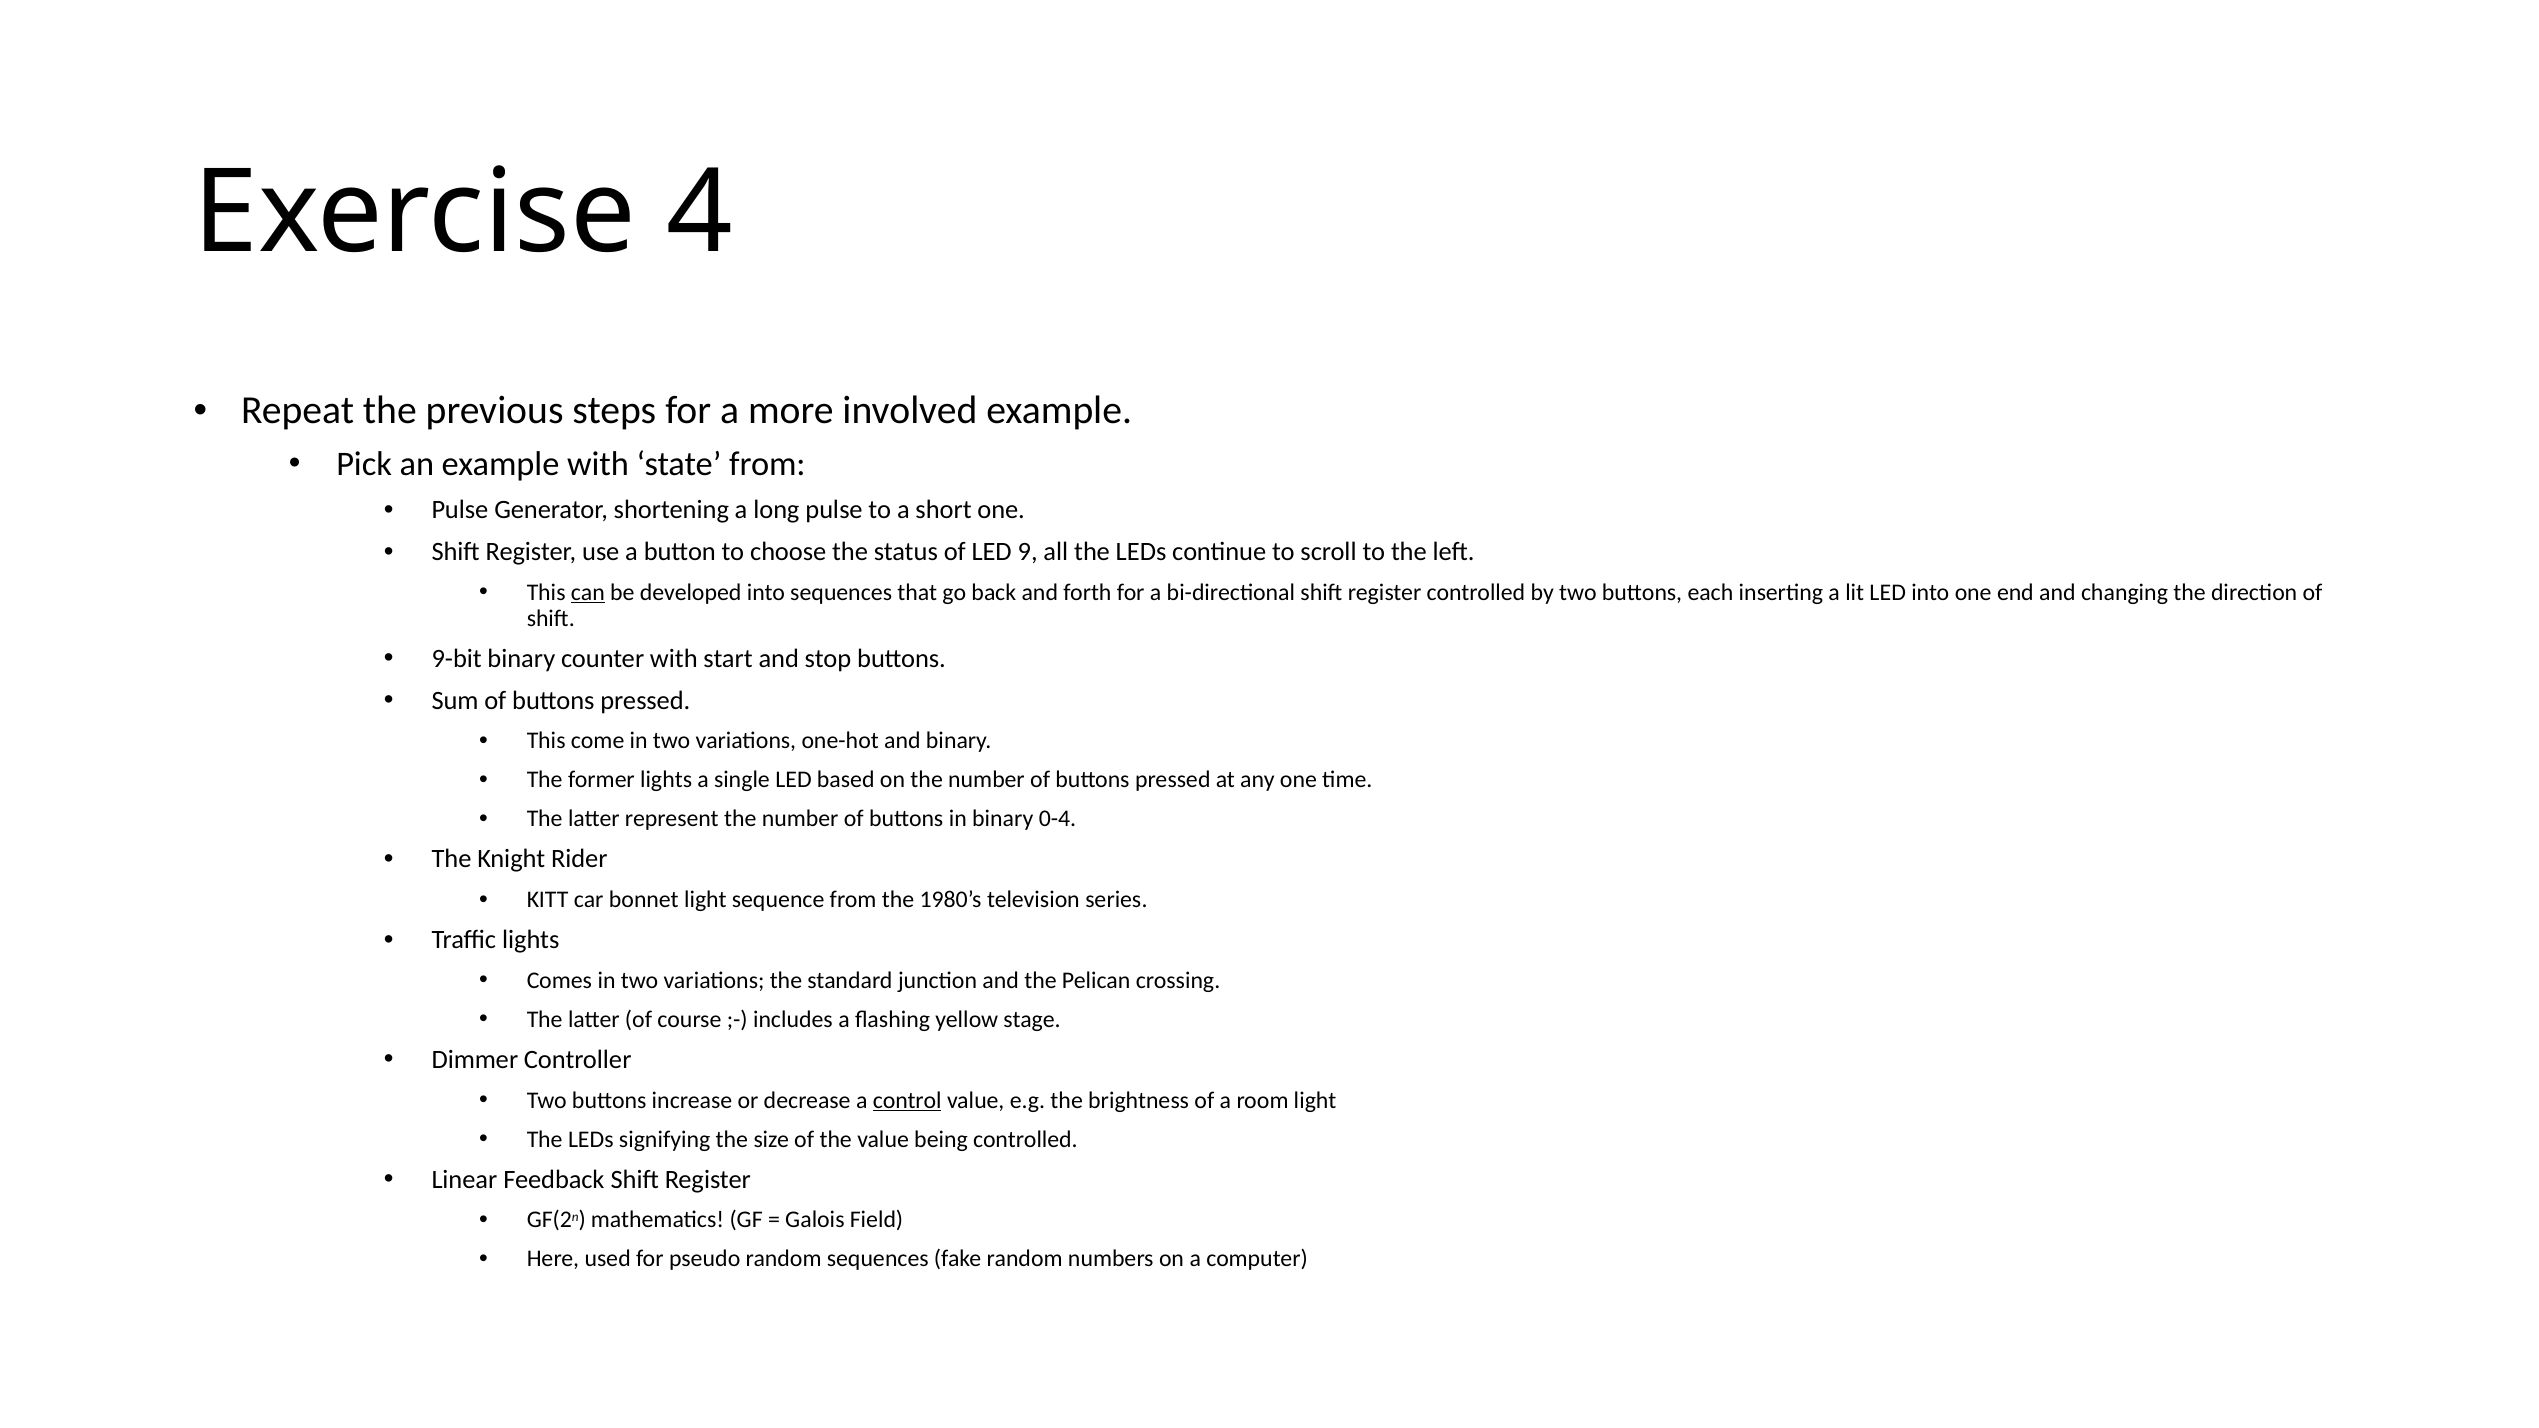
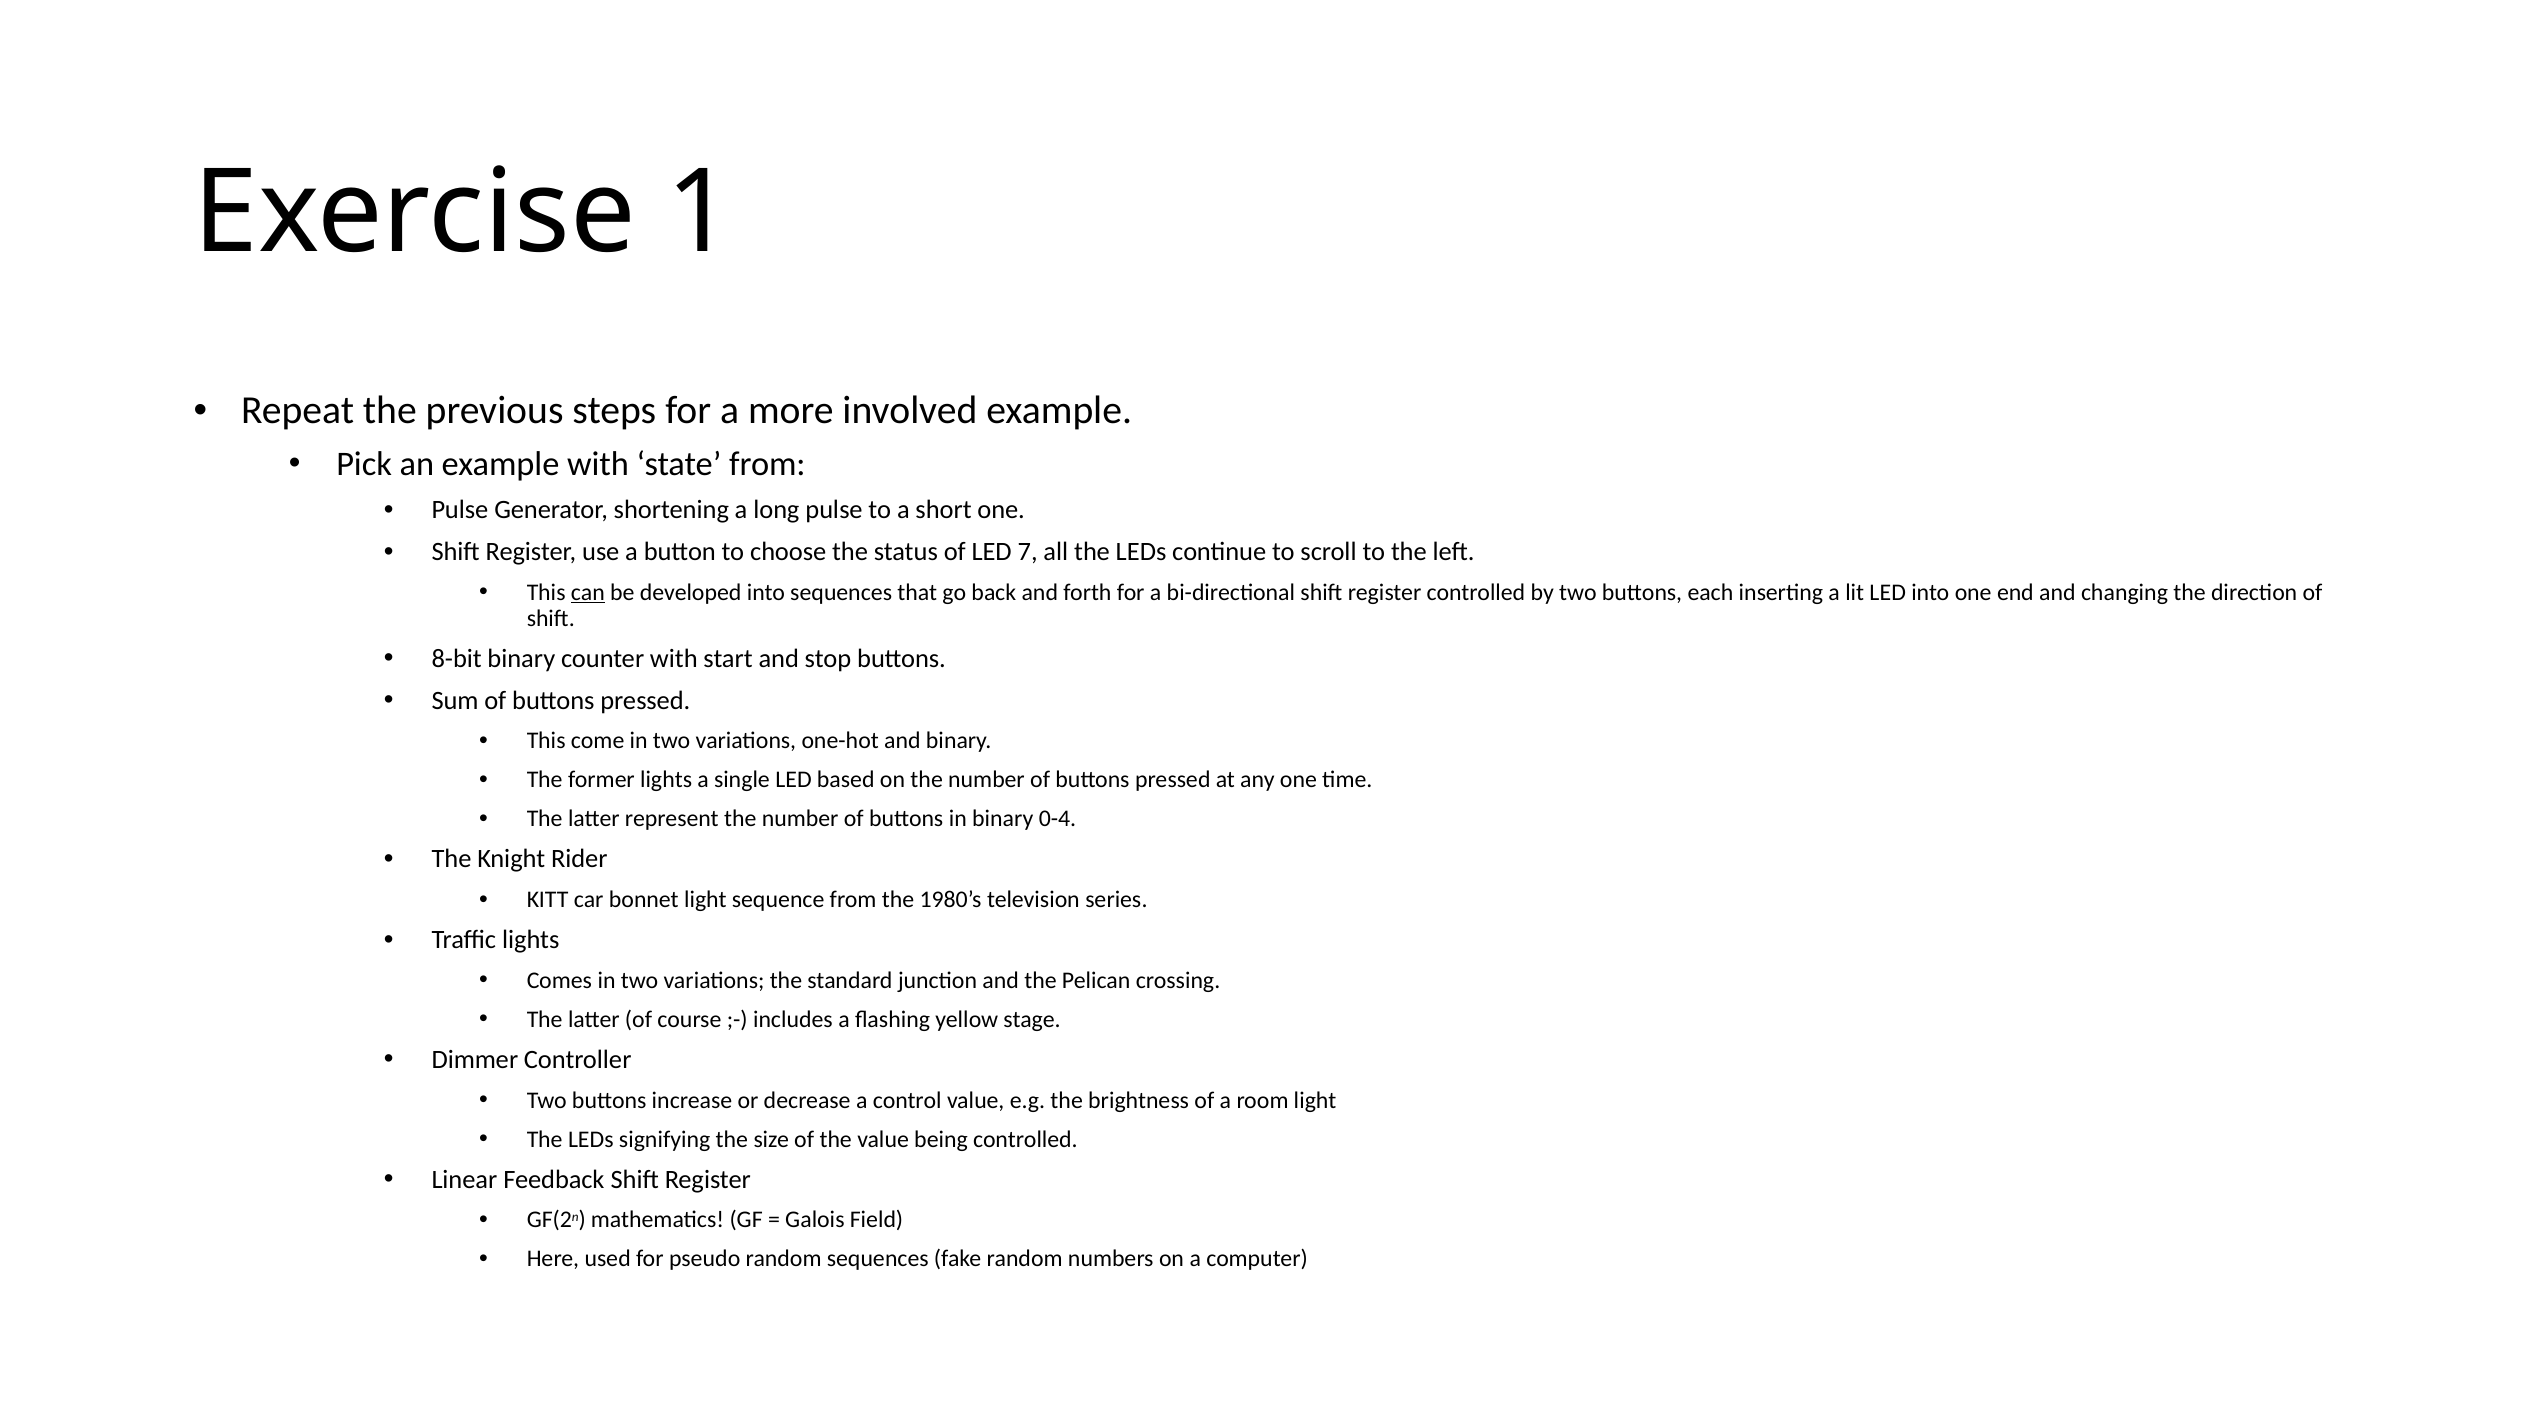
4: 4 -> 1 (700, 213)
9: 9 -> 7 (1028, 552)
9-bit: 9-bit -> 8-bit (457, 659)
control underline: present -> none (907, 1100)
